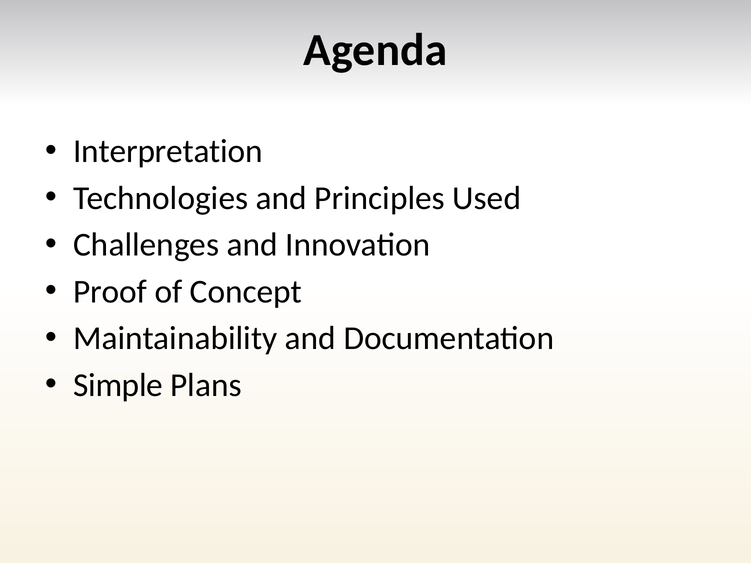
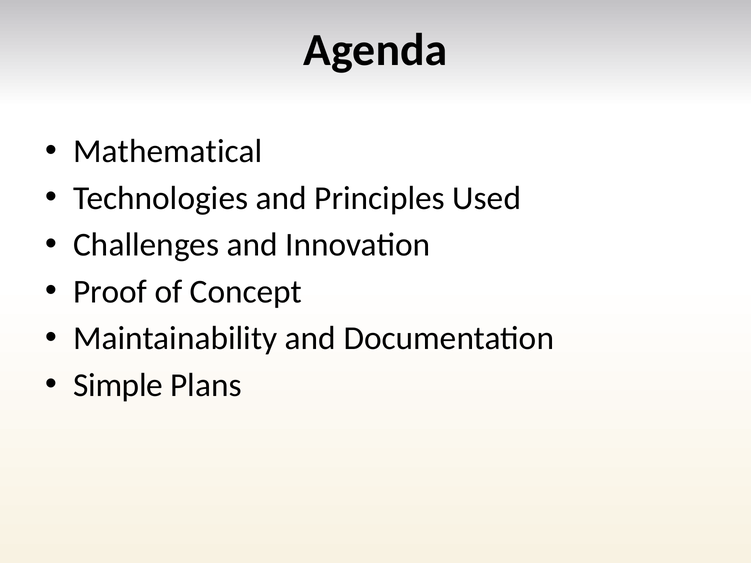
Interpretation: Interpretation -> Mathematical (168, 151)
